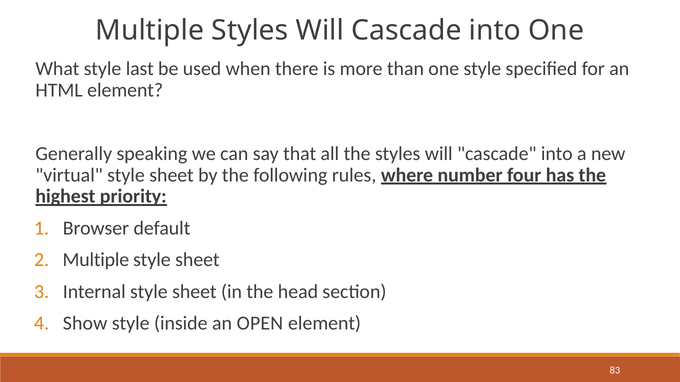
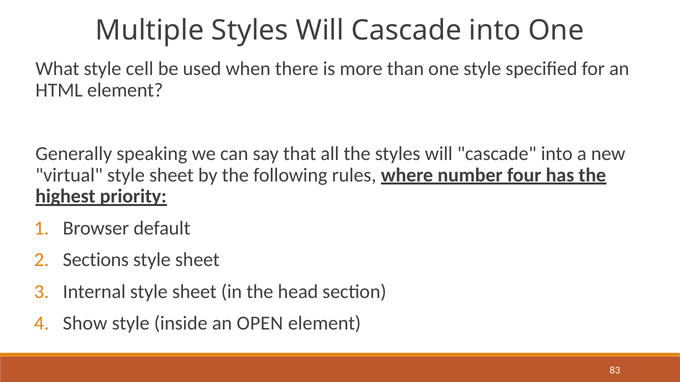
last: last -> cell (140, 69)
Multiple: Multiple -> Sections (96, 260)
